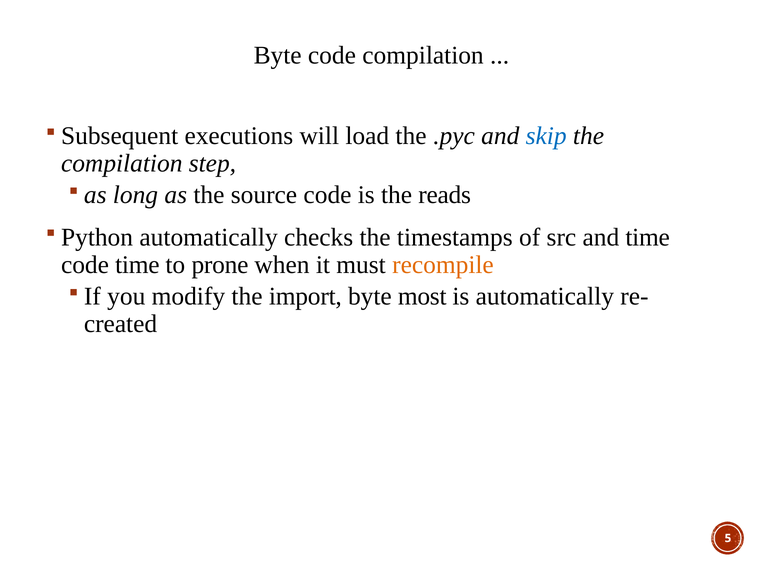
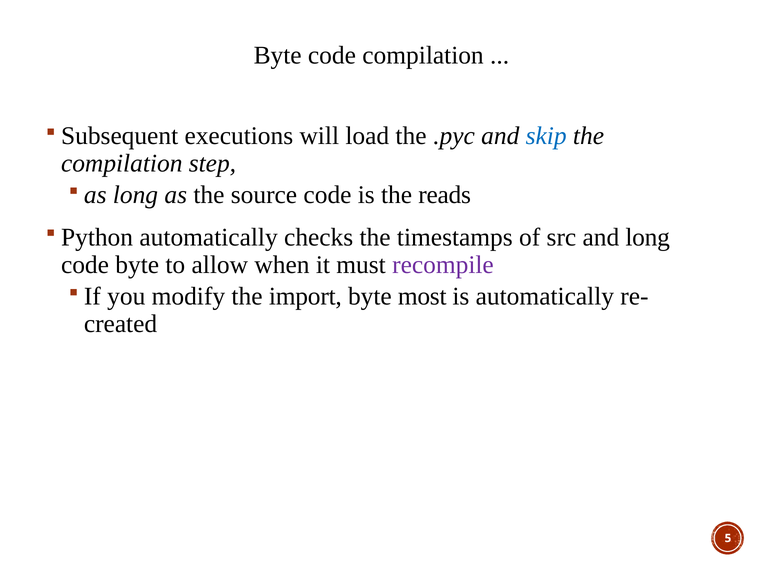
and time: time -> long (648, 237)
code time: time -> byte (137, 265)
prone: prone -> allow (220, 265)
recompile colour: orange -> purple (443, 265)
